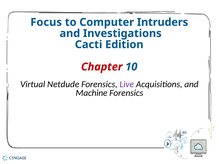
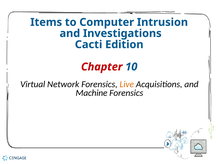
Focus: Focus -> Items (46, 22)
Intruders: Intruders -> Intrusion (162, 22)
Netdude: Netdude -> Network (63, 84)
Live colour: purple -> orange (127, 84)
